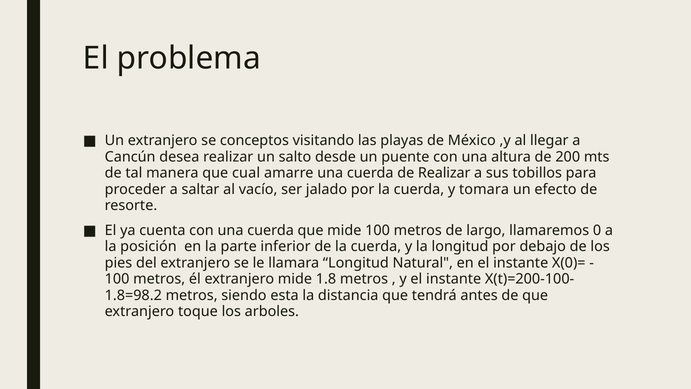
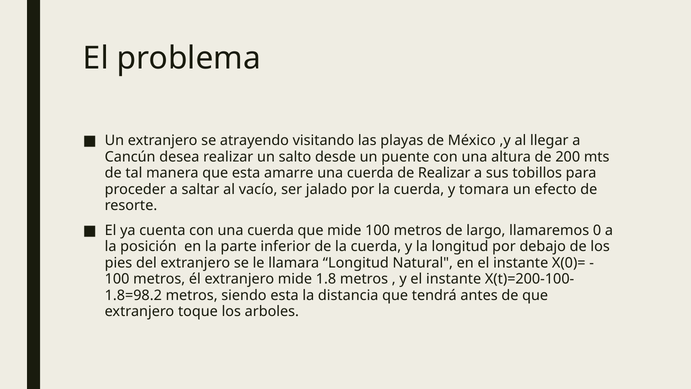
conceptos: conceptos -> atrayendo (254, 140)
que cual: cual -> esta (246, 173)
